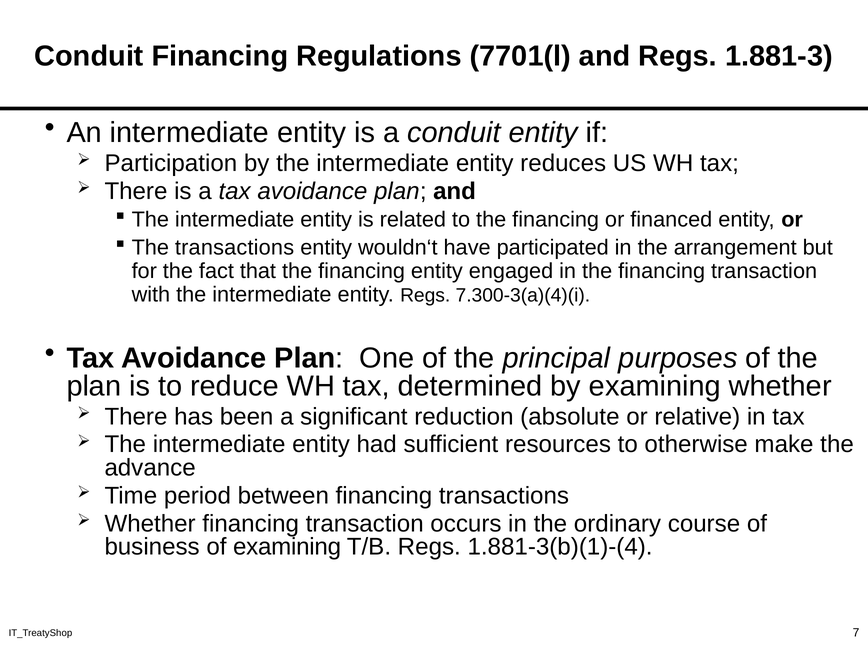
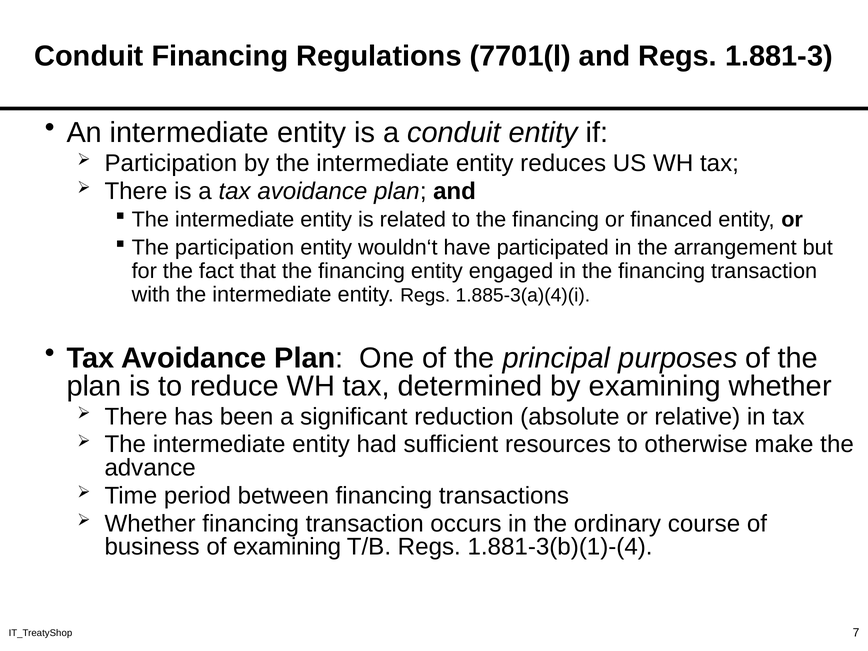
The transactions: transactions -> participation (235, 248)
7.300-3(a)(4)(i: 7.300-3(a)(4)(i -> 1.885-3(a)(4)(i (523, 295)
